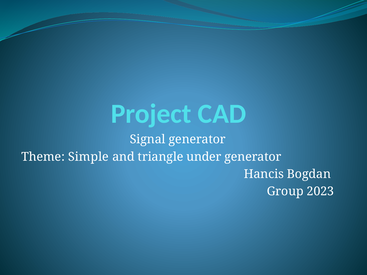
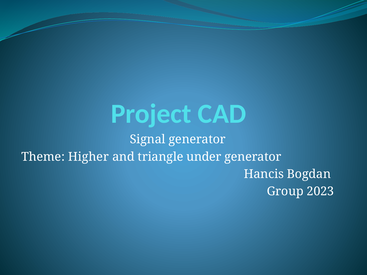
Simple: Simple -> Higher (88, 157)
